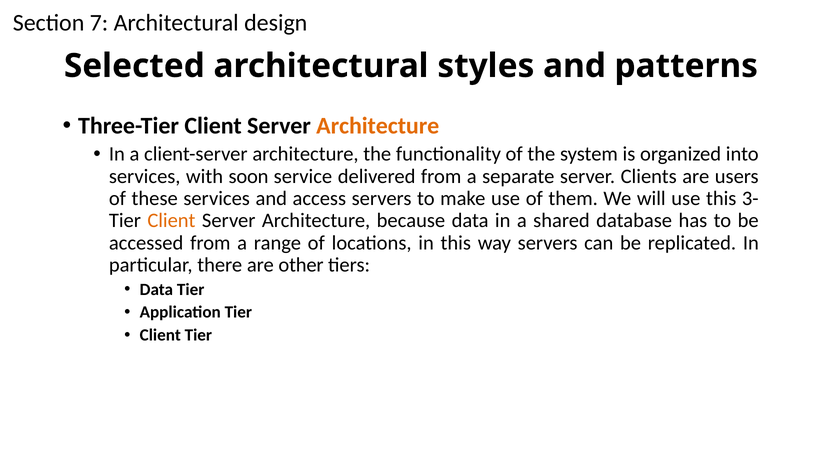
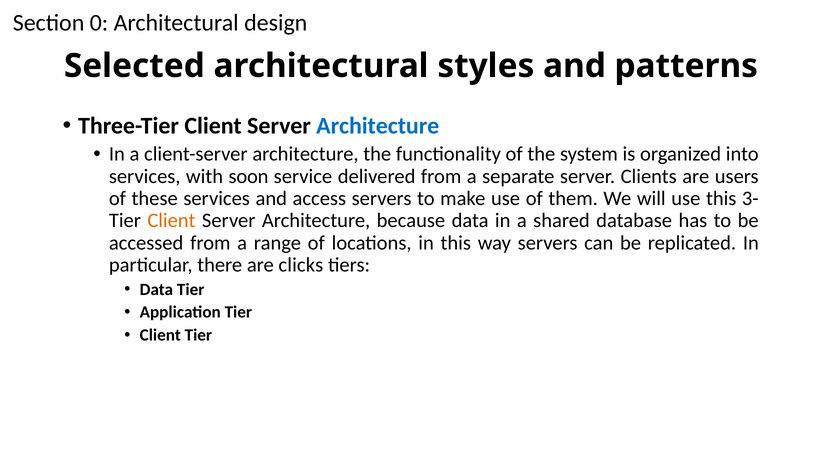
7: 7 -> 0 (99, 23)
Architecture colour: orange -> blue (378, 126)
other: other -> clicks (301, 265)
